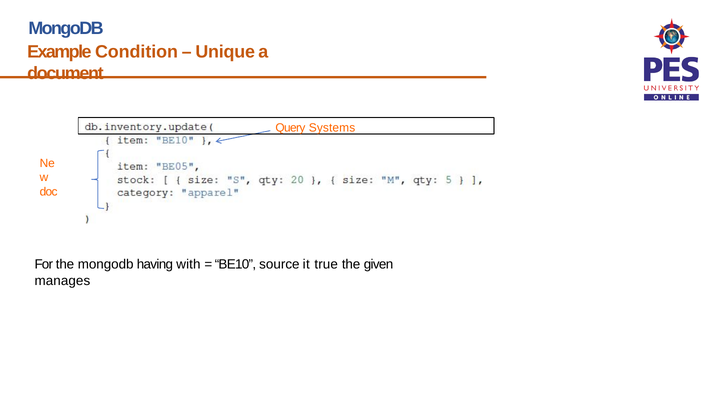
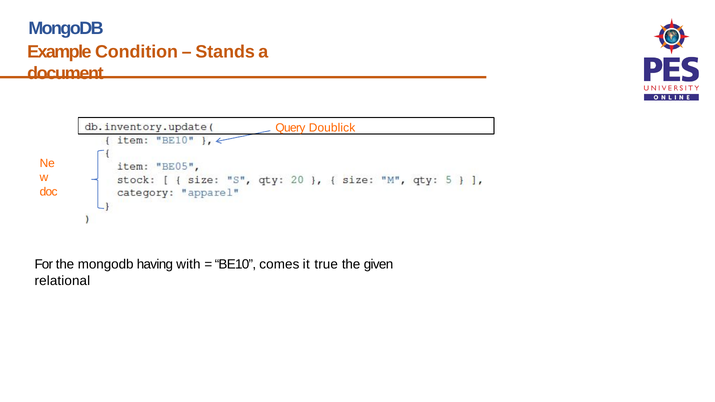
Unique: Unique -> Stands (225, 52)
Systems: Systems -> Doublick (332, 128)
source: source -> comes (279, 265)
manages: manages -> relational (62, 281)
